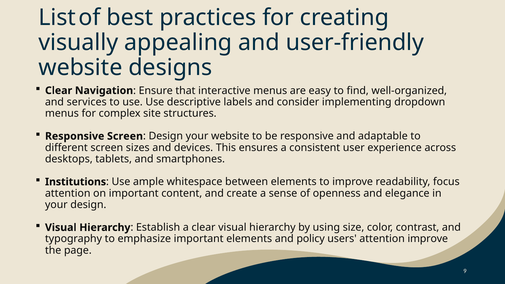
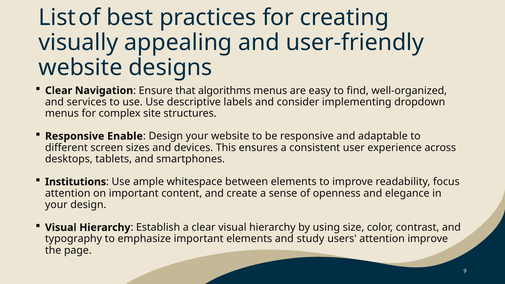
interactive: interactive -> algorithms (224, 91)
Responsive Screen: Screen -> Enable (125, 136)
policy: policy -> study (311, 239)
